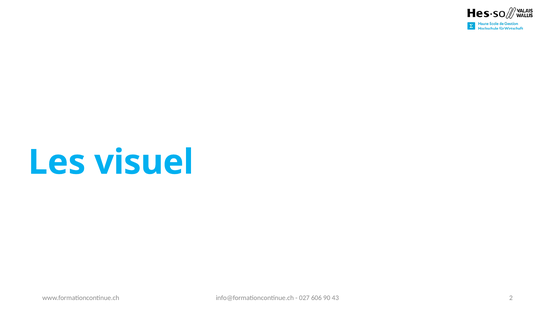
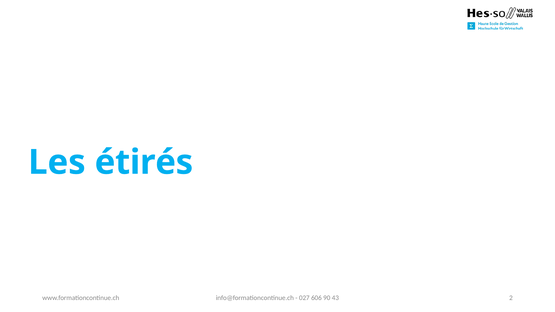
visuel: visuel -> étirés (144, 162)
